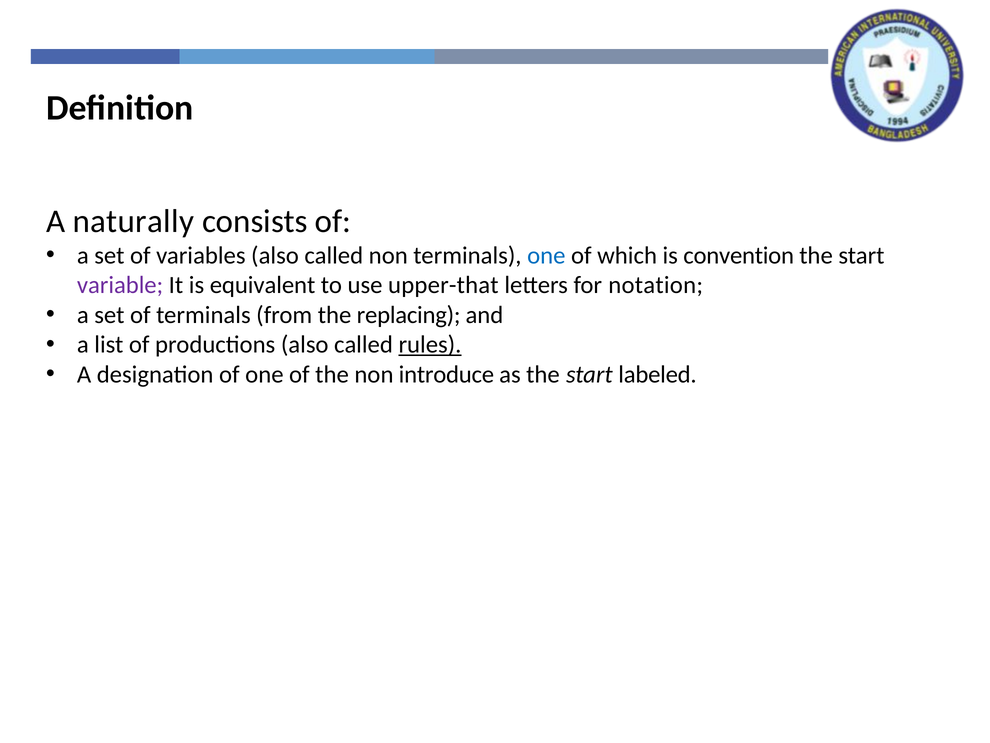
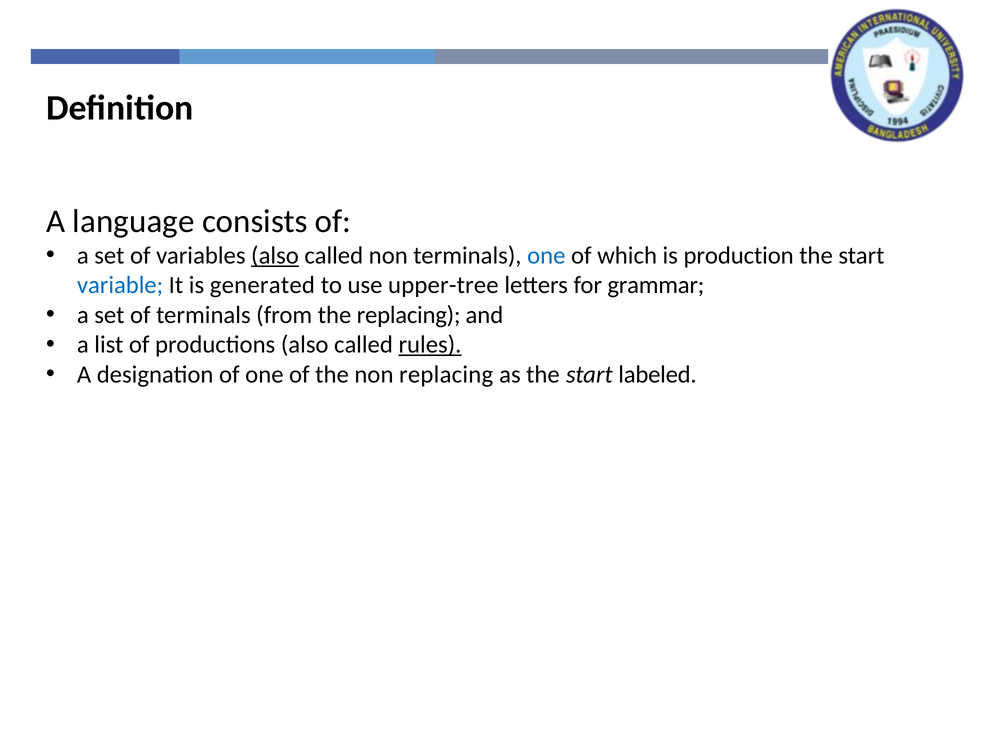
naturally: naturally -> language (133, 221)
also underline: none -> present (275, 255)
convention: convention -> production (739, 255)
variable colour: purple -> blue (120, 285)
equivalent: equivalent -> generated (262, 285)
upper-that: upper-that -> upper-tree (443, 285)
notation: notation -> grammar (656, 285)
non introduce: introduce -> replacing (446, 374)
